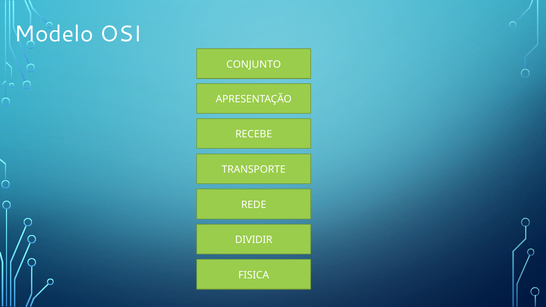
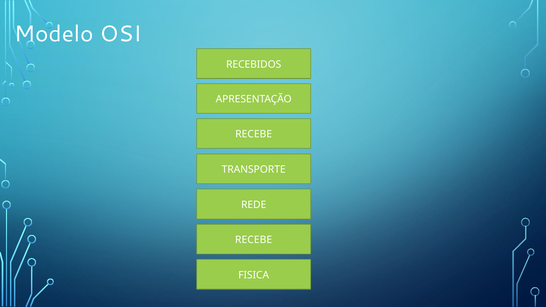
CONJUNTO: CONJUNTO -> RECEBIDOS (254, 64)
DIVIDIR: DIVIDIR -> RECEBE (254, 240)
